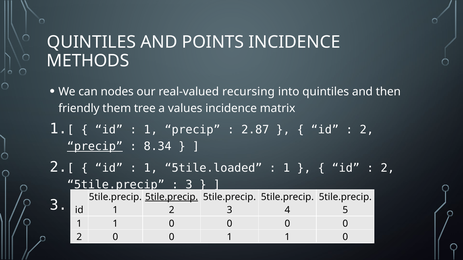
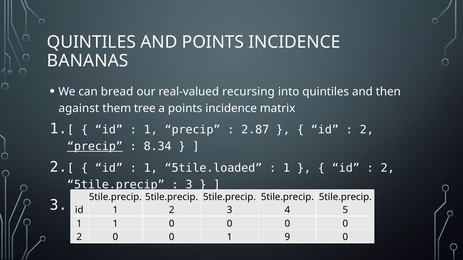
METHODS: METHODS -> BANANAS (88, 61)
nodes: nodes -> bread (117, 92)
friendly: friendly -> against (79, 109)
a values: values -> points (185, 109)
5tile.precip underline: present -> none (172, 197)
0 1 1: 1 -> 9 (287, 237)
